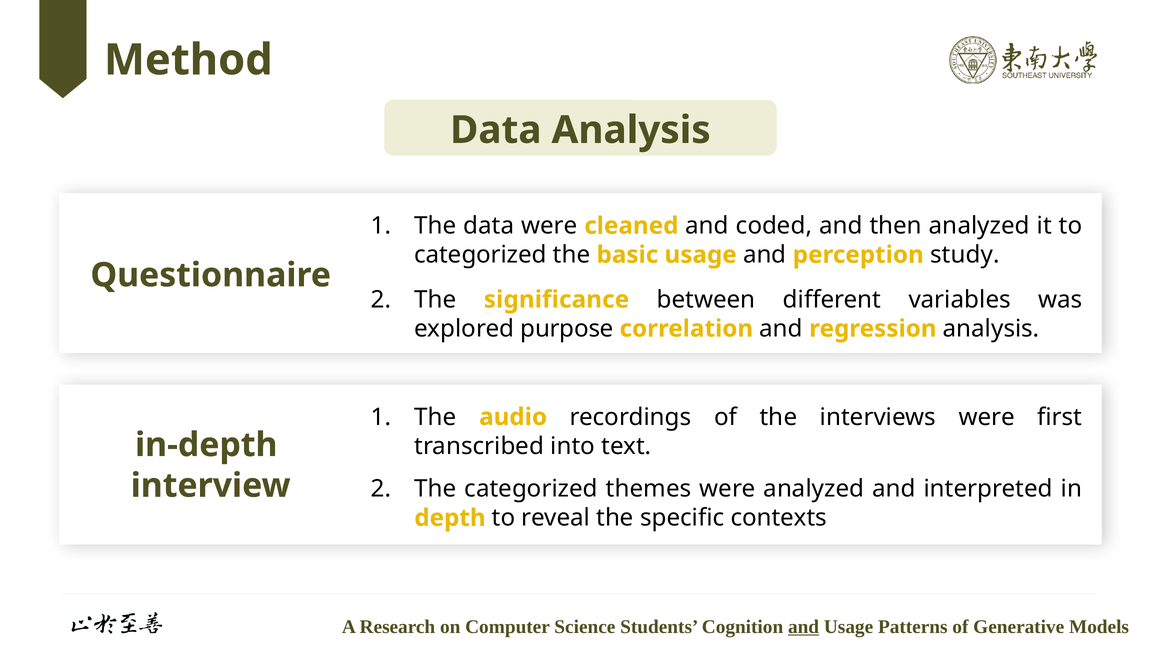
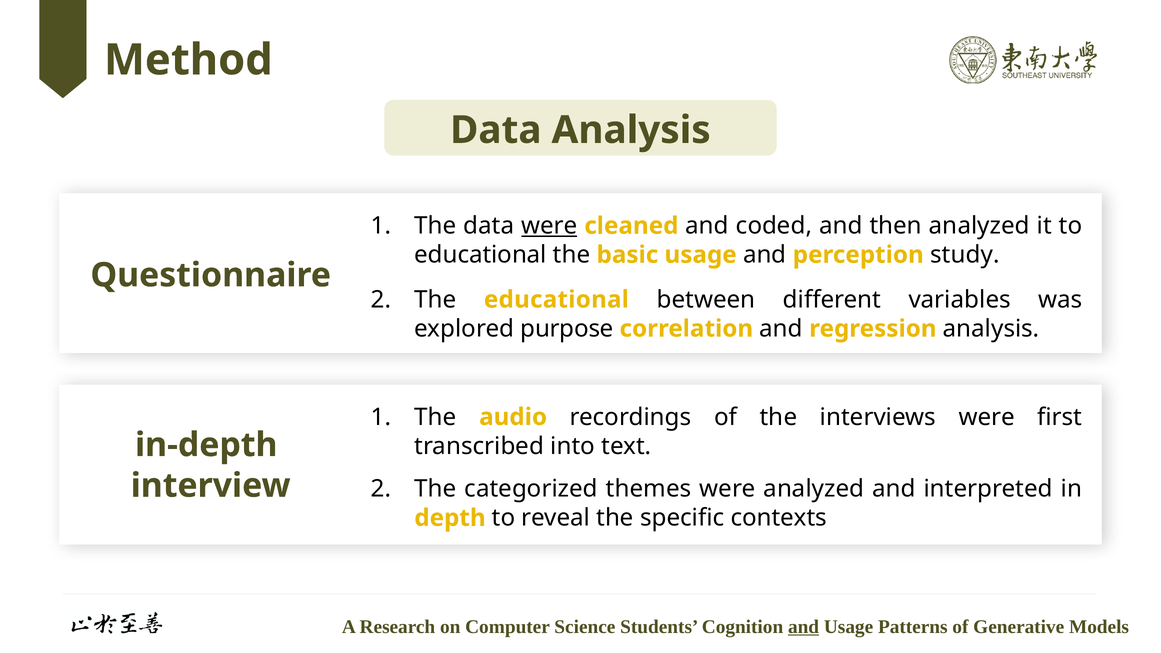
were underline: none -> present (549, 226)
categorized: categorized -> educational (480, 255)
The significance: significance -> educational (556, 300)
